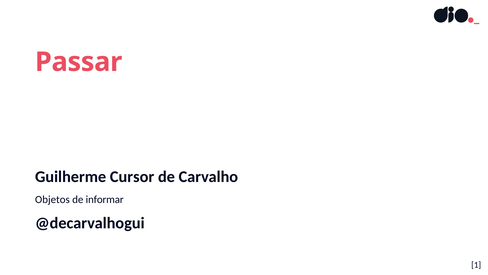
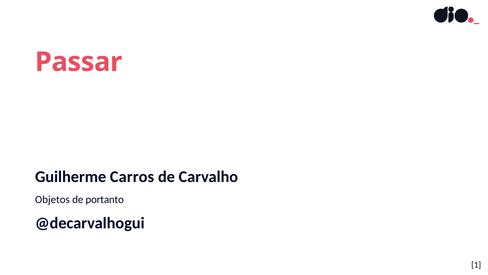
Cursor: Cursor -> Carros (132, 176)
informar: informar -> portanto (105, 199)
